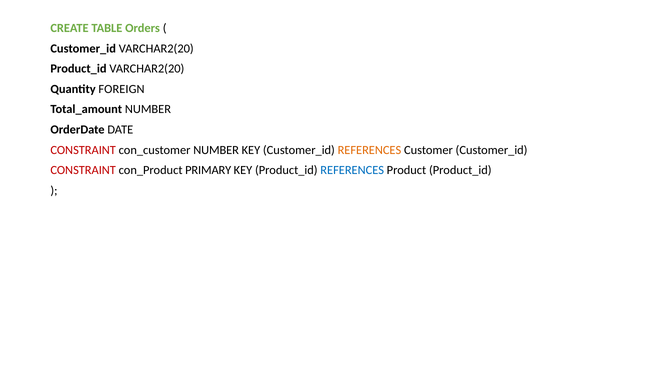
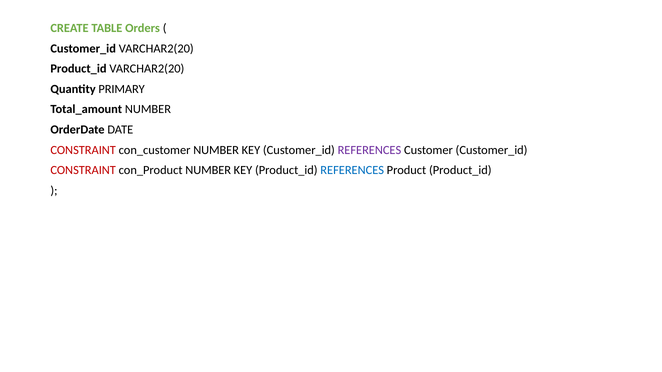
FOREIGN: FOREIGN -> PRIMARY (122, 89)
REFERENCES colour: orange -> purple (369, 150)
con_Product PRIMARY: PRIMARY -> NUMBER (208, 170)
